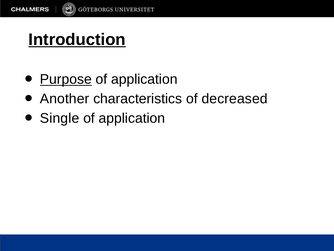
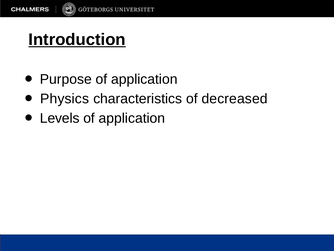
Purpose underline: present -> none (66, 79)
Another: Another -> Physics (65, 99)
Single: Single -> Levels (60, 118)
